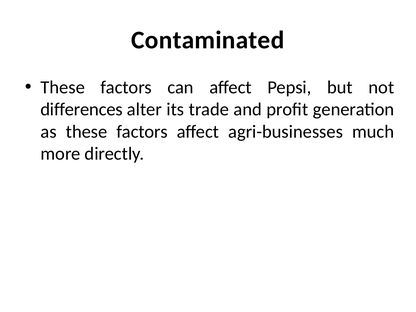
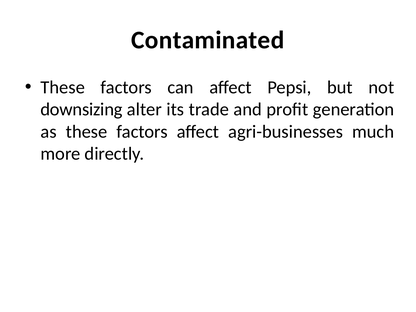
differences: differences -> downsizing (82, 109)
